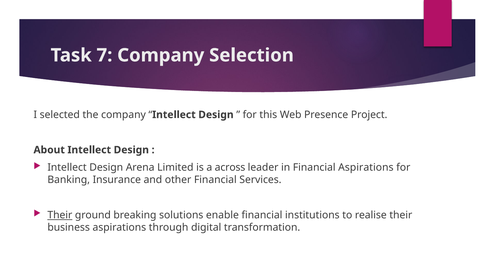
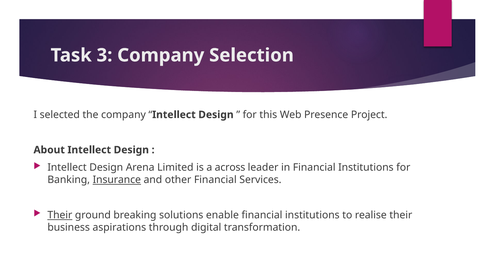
7: 7 -> 3 (104, 55)
in Financial Aspirations: Aspirations -> Institutions (366, 167)
Insurance underline: none -> present (117, 180)
